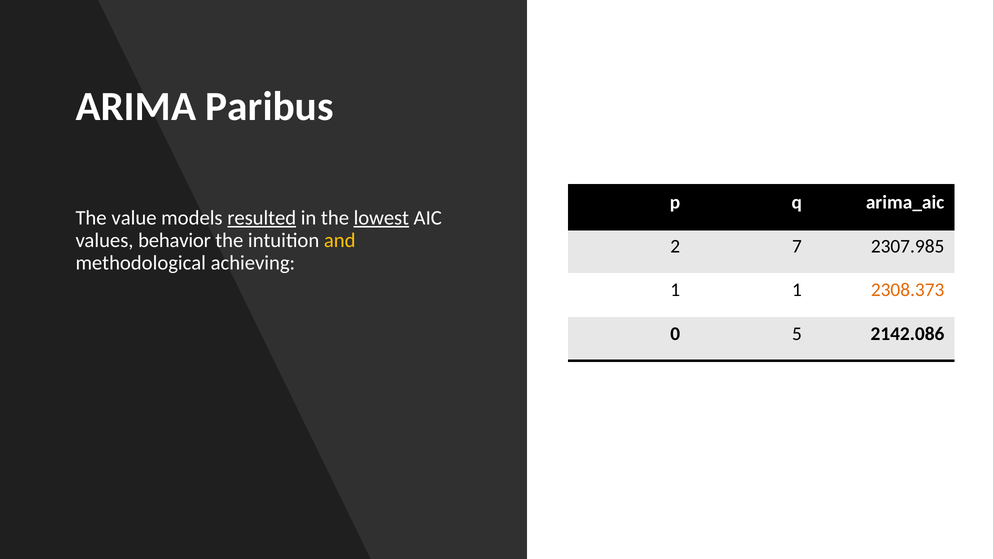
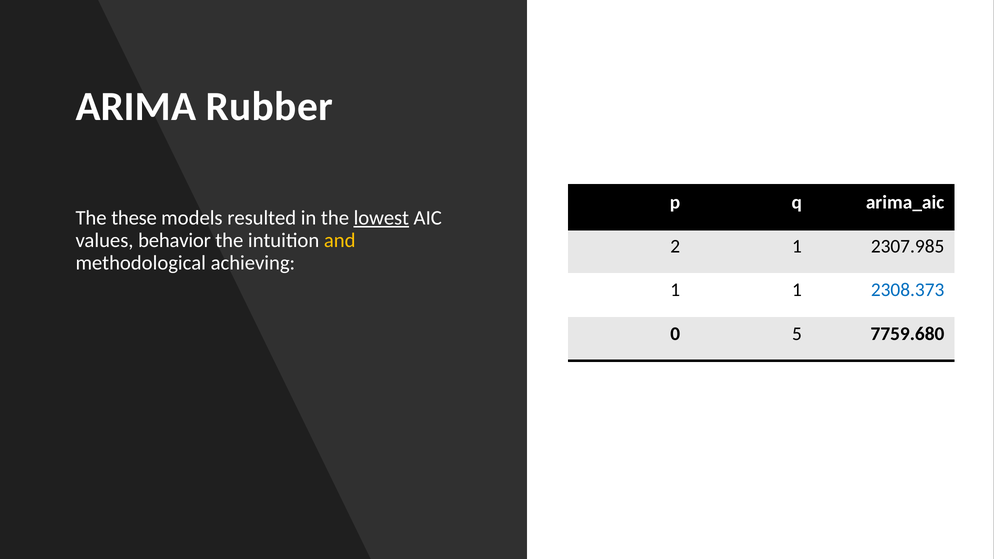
Paribus: Paribus -> Rubber (269, 107)
value: value -> these (134, 218)
resulted underline: present -> none (262, 218)
2 7: 7 -> 1 (797, 246)
2308.373 colour: orange -> blue (908, 290)
2142.086: 2142.086 -> 7759.680 (907, 334)
